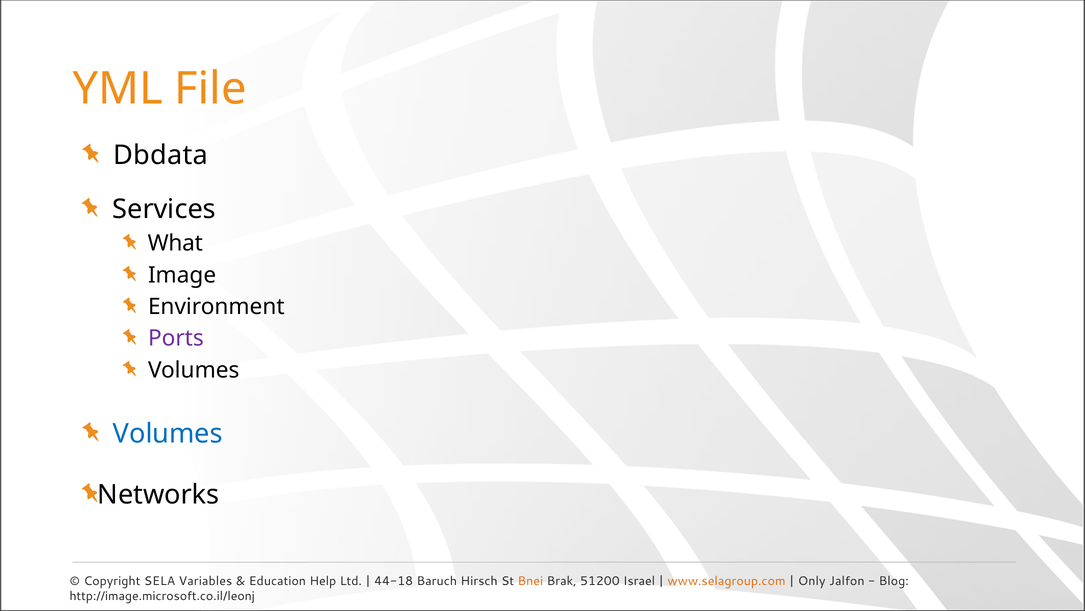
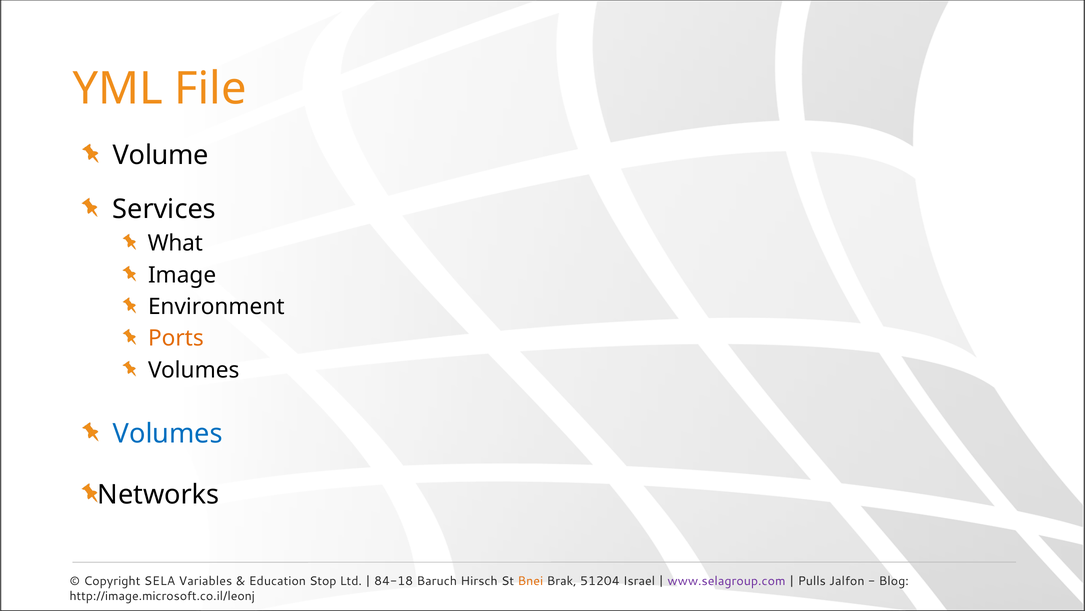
Dbdata: Dbdata -> Volume (161, 155)
Ports colour: purple -> orange (176, 338)
Help: Help -> Stop (323, 580)
44-18: 44-18 -> 84-18 (394, 580)
51200: 51200 -> 51204 (600, 580)
www.selagroup.com colour: orange -> purple (726, 580)
Only: Only -> Pulls (812, 580)
